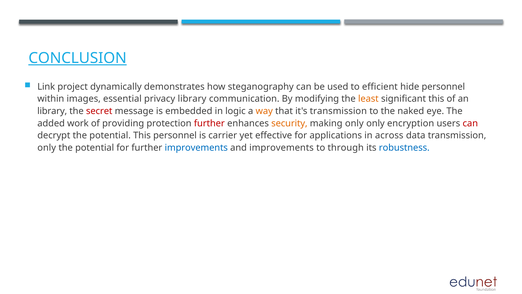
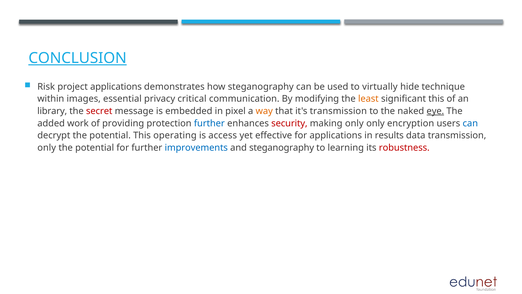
Link: Link -> Risk (46, 87)
project dynamically: dynamically -> applications (116, 87)
efficient: efficient -> virtually (380, 87)
hide personnel: personnel -> technique (443, 87)
privacy library: library -> critical (192, 99)
logic: logic -> pixel (235, 111)
eye underline: none -> present (435, 111)
further colour: red -> blue (209, 123)
security colour: orange -> red (289, 123)
can colour: red -> blue (470, 123)
This personnel: personnel -> operating (175, 135)
carrier: carrier -> access (223, 135)
across: across -> results (389, 135)
and improvements: improvements -> steganography (282, 148)
through: through -> learning (346, 148)
robustness colour: blue -> red (404, 148)
